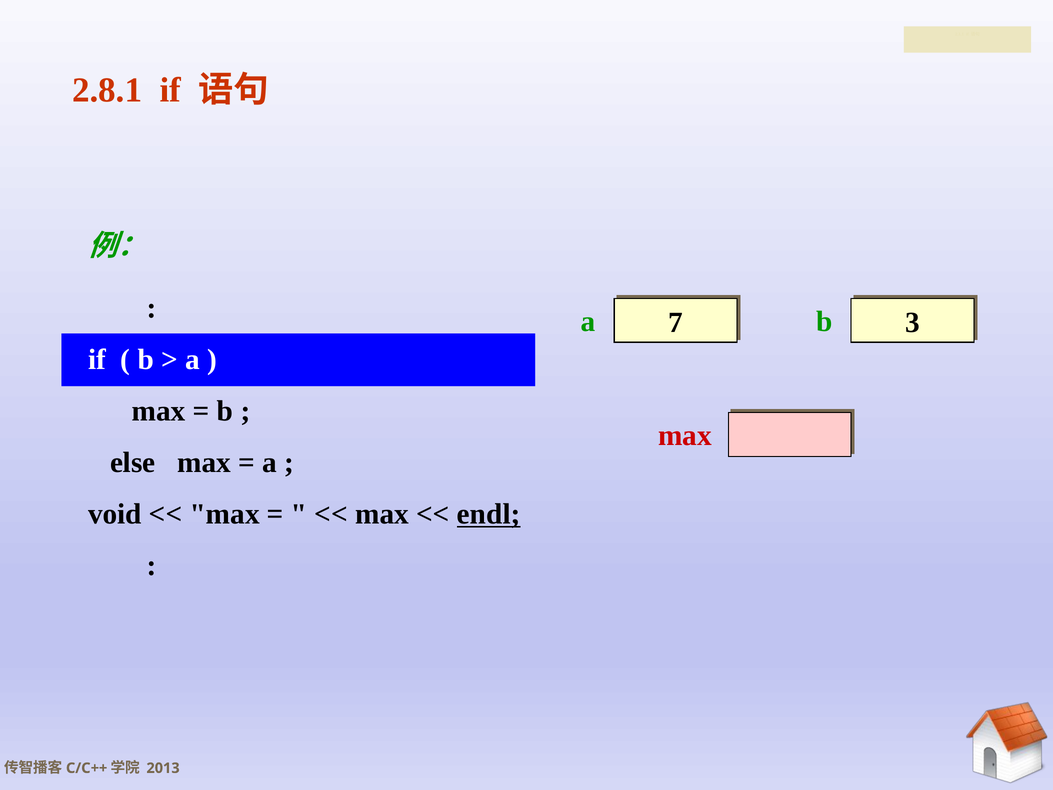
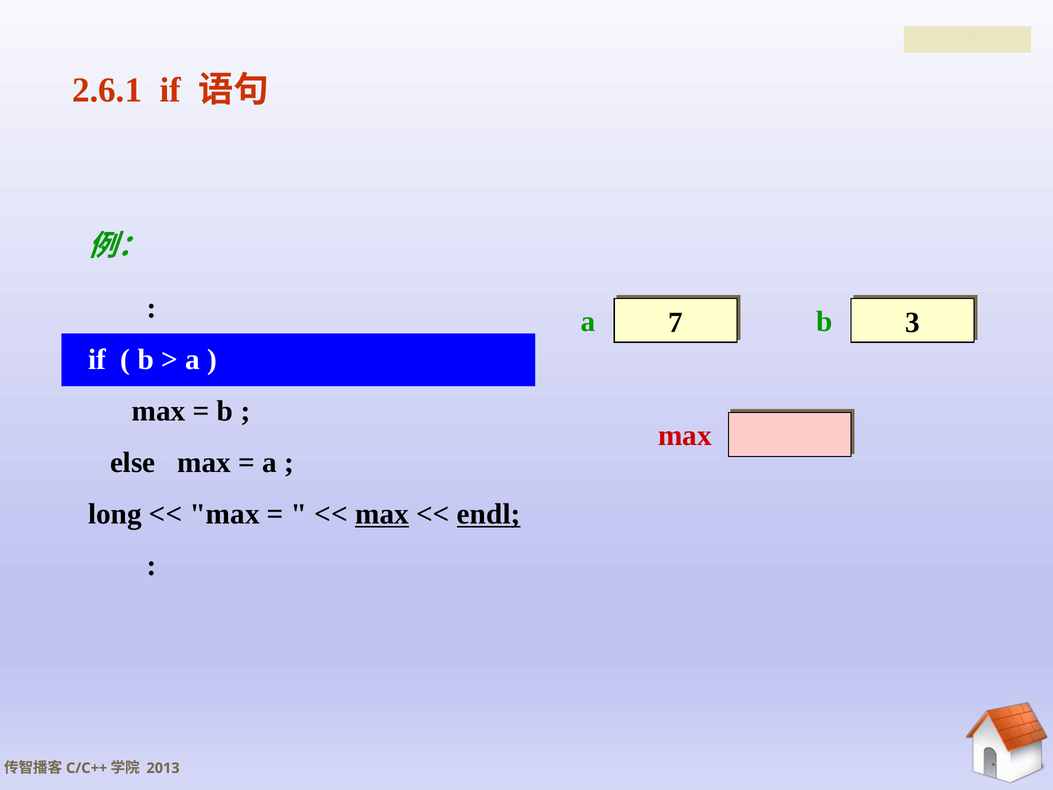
2.8.1: 2.8.1 -> 2.6.1 (107, 90)
void: void -> long (115, 514)
max underline: none -> present (382, 514)
